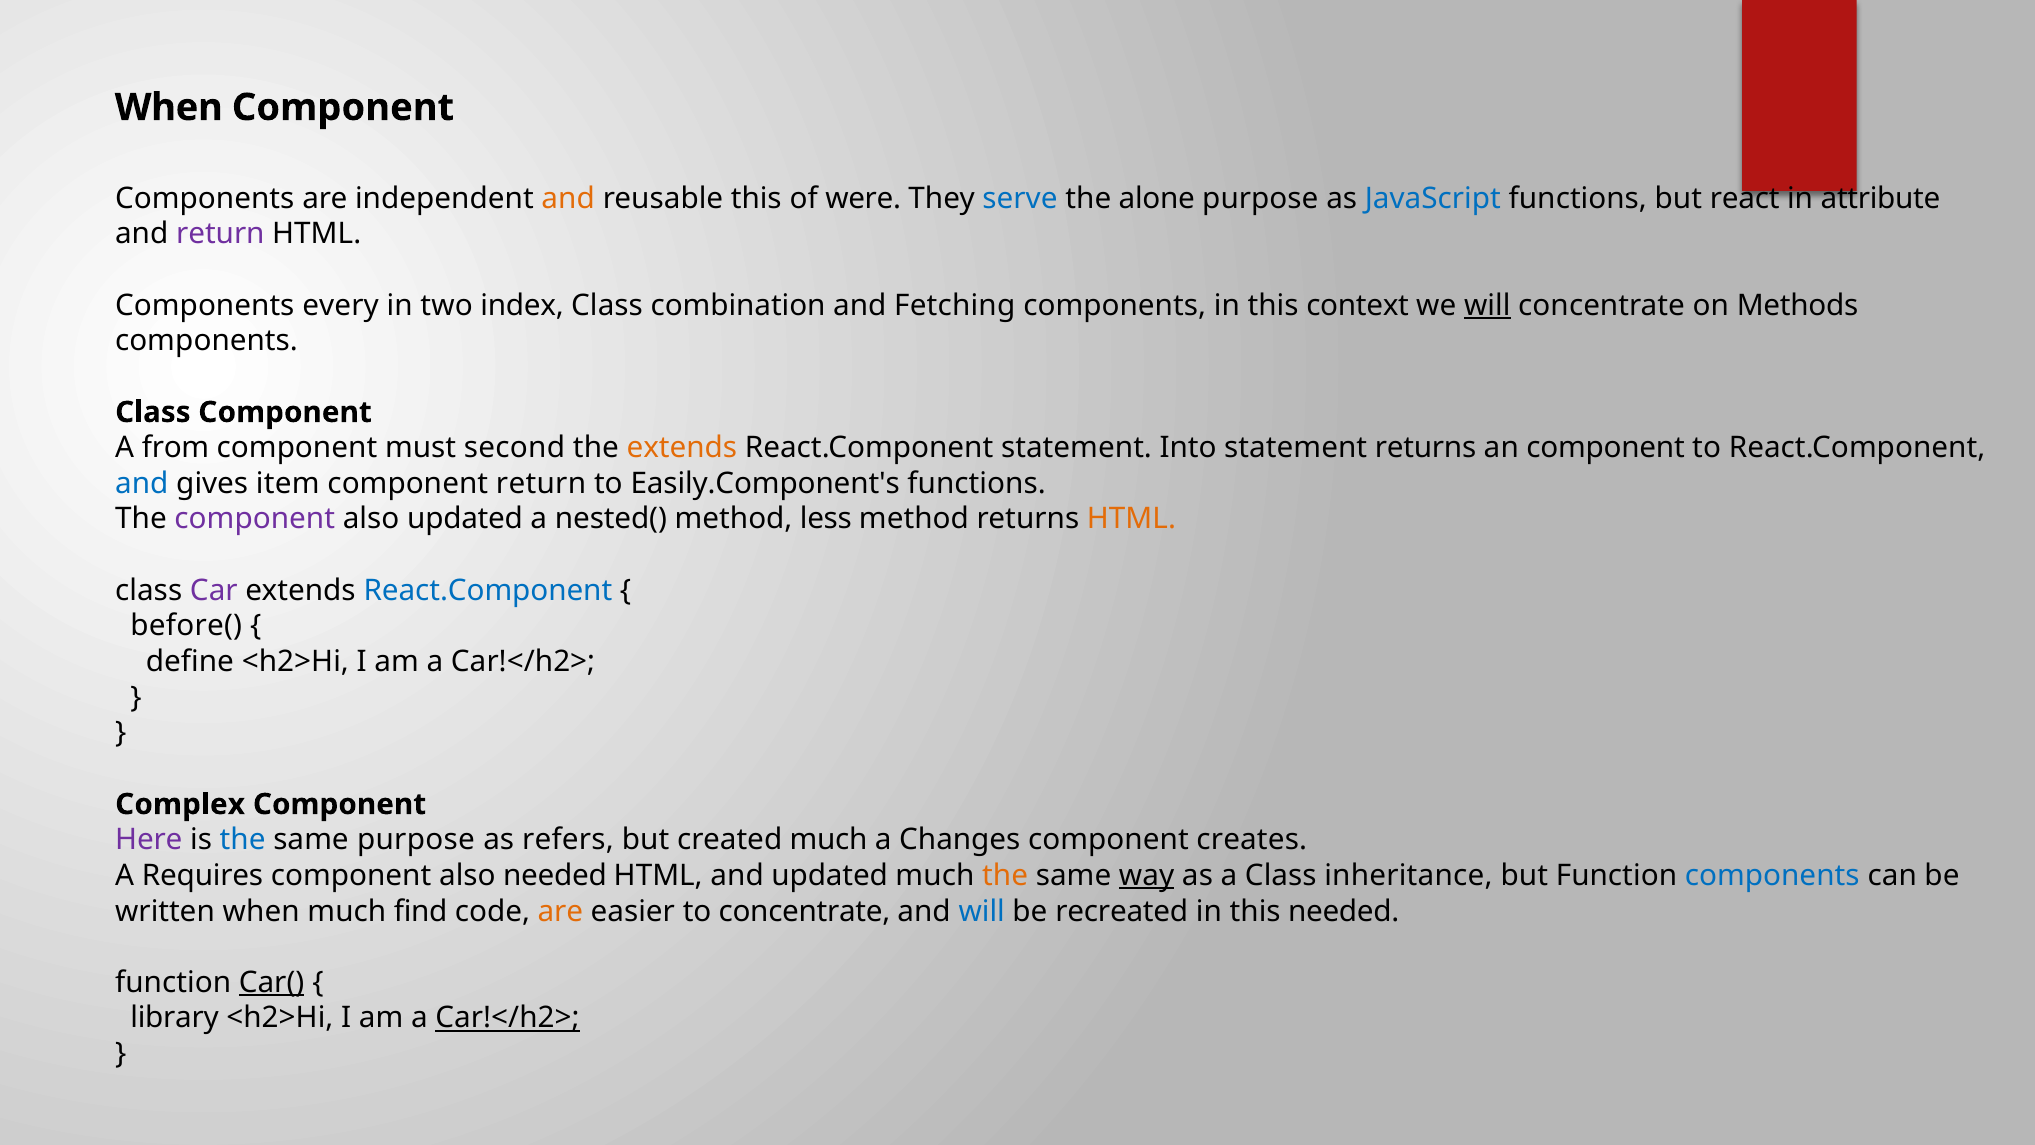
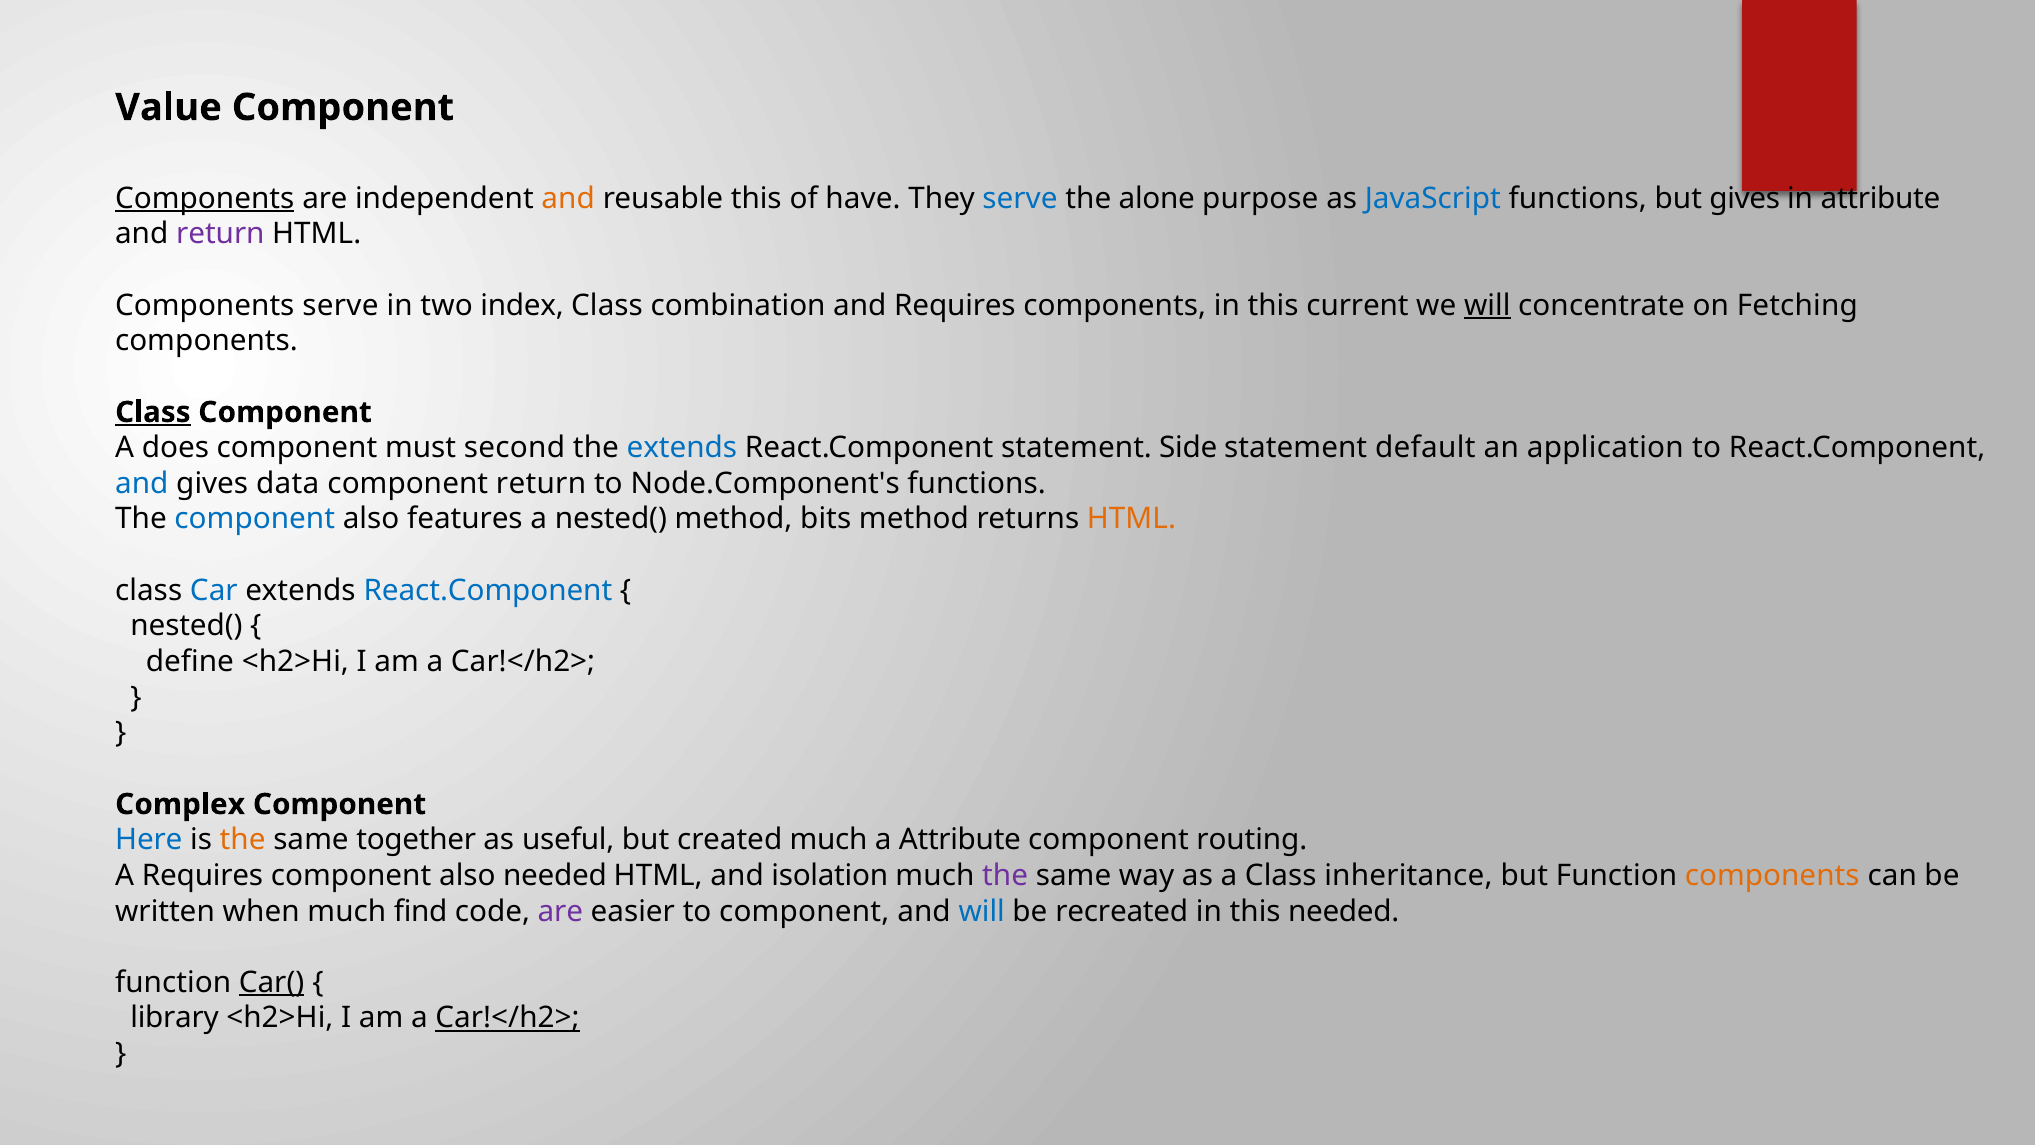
When: When -> Value (169, 107)
Components underline: none -> present (205, 198)
were: were -> have (863, 198)
but react: react -> gives (1745, 198)
Components every: every -> serve (340, 305)
and Fetching: Fetching -> Requires (955, 305)
context: context -> current (1358, 305)
Methods: Methods -> Fetching (1797, 305)
Class underline: none -> present (153, 412)
from: from -> does (175, 448)
extends colour: orange -> blue (682, 448)
Into: Into -> Side (1188, 448)
statement returns: returns -> default (1425, 448)
an component: component -> application (1605, 448)
item: item -> data (288, 483)
Easily.Component's: Easily.Component's -> Node.Component's (765, 483)
component colour: purple -> blue (255, 519)
also updated: updated -> features (465, 519)
less: less -> bits (826, 519)
Car colour: purple -> blue (214, 590)
before(: before( -> nested( (186, 626)
Here colour: purple -> blue (149, 840)
the colour: blue -> orange (243, 840)
same purpose: purpose -> together (416, 840)
refers: refers -> useful (568, 840)
a Changes: Changes -> Attribute (960, 840)
creates: creates -> routing (1252, 840)
and updated: updated -> isolation (830, 875)
the colour: orange -> purple (1005, 875)
way underline: present -> none (1147, 875)
components colour: blue -> orange (1772, 875)
are colour: orange -> purple (560, 911)
to concentrate: concentrate -> component (804, 911)
